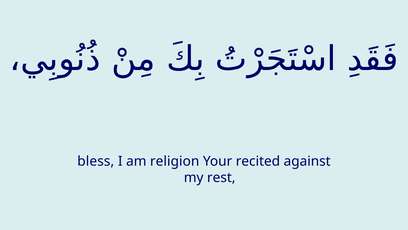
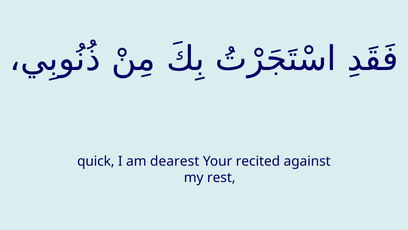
bless: bless -> quick (96, 161)
religion: religion -> dearest (175, 161)
